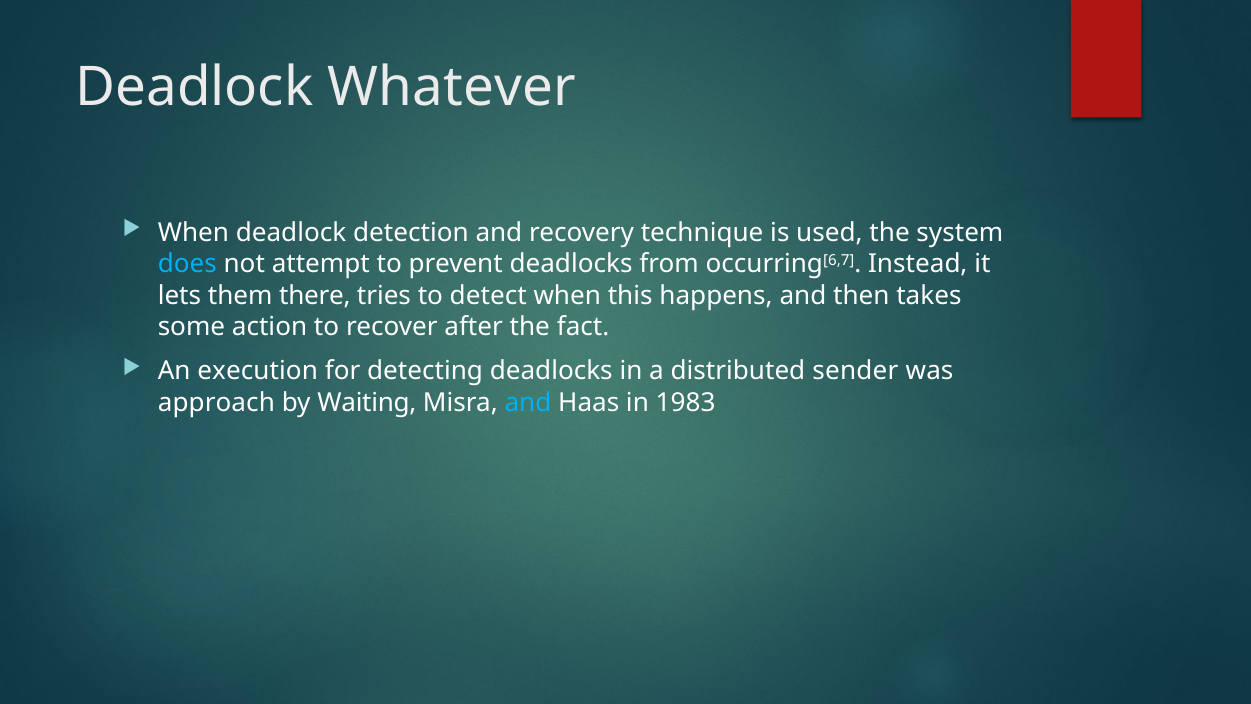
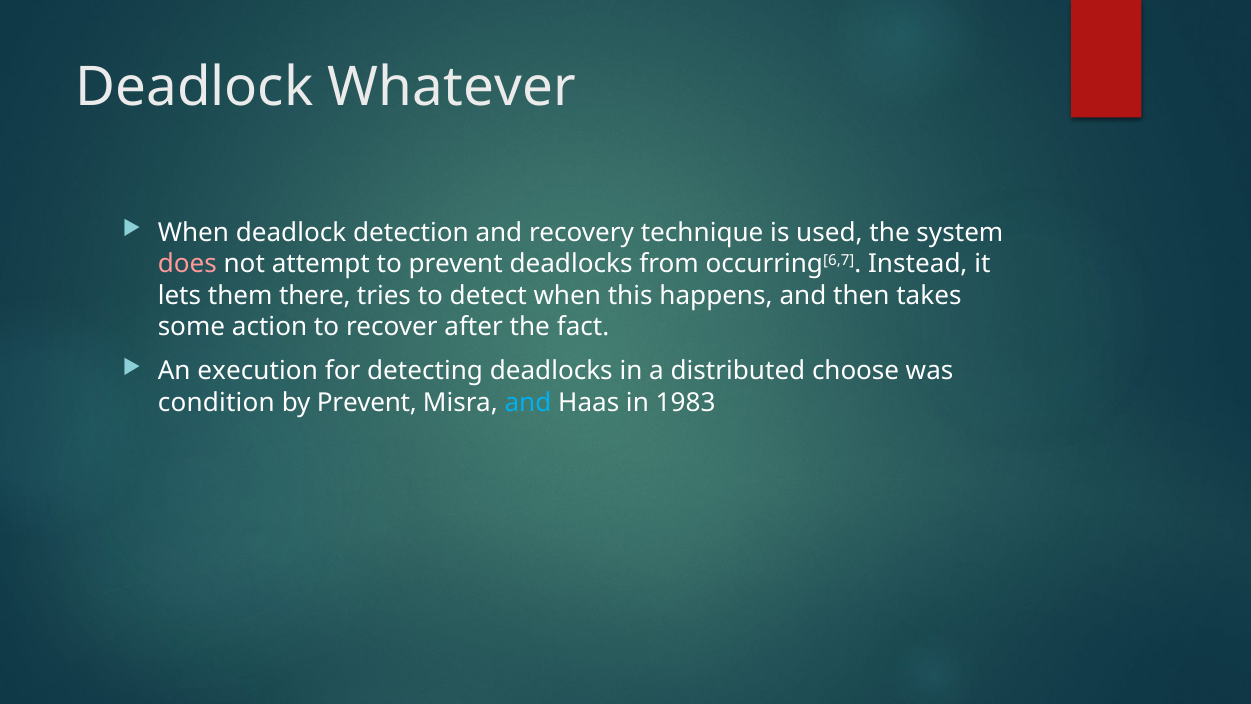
does colour: light blue -> pink (187, 264)
sender: sender -> choose (856, 371)
approach: approach -> condition (216, 402)
by Waiting: Waiting -> Prevent (367, 402)
